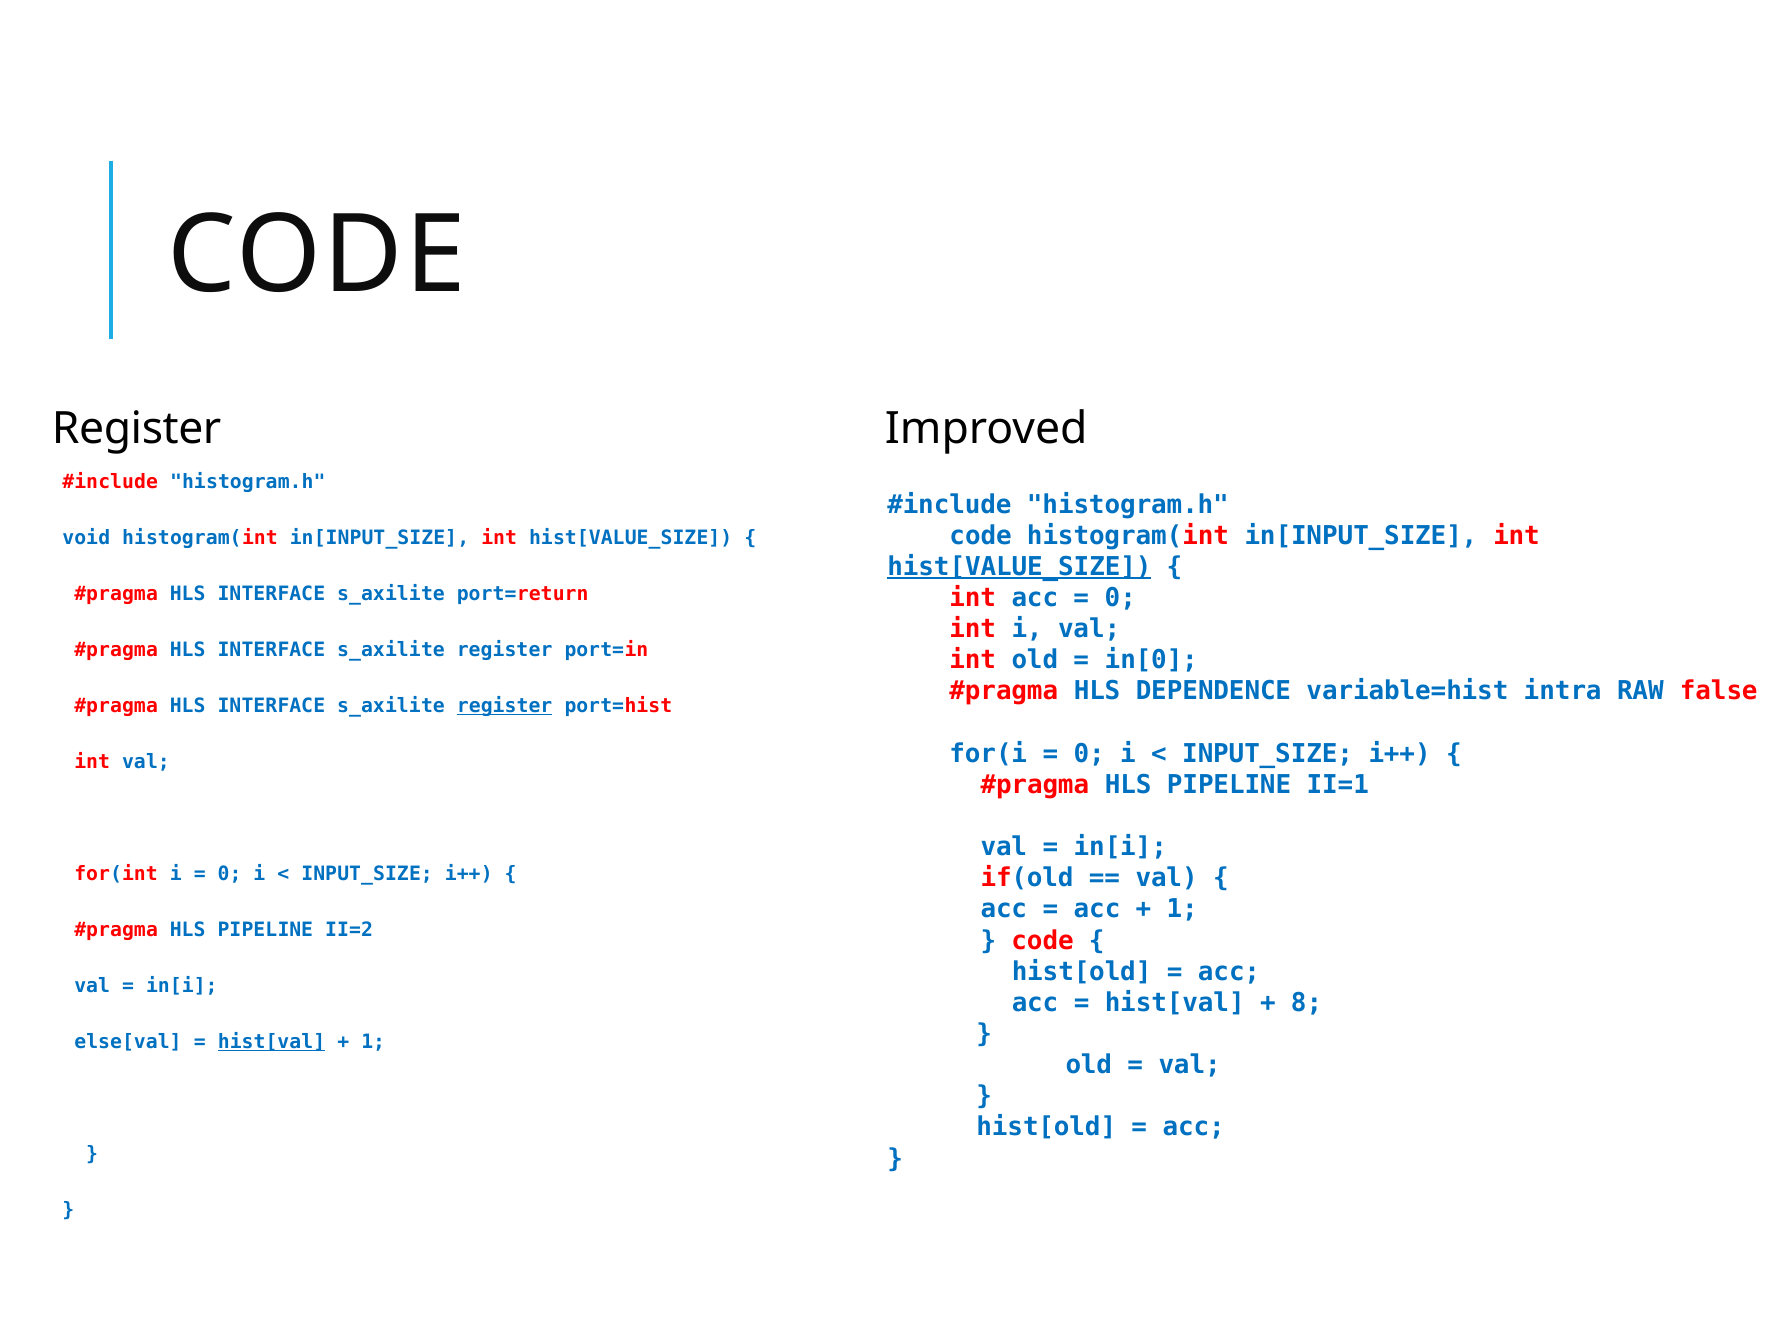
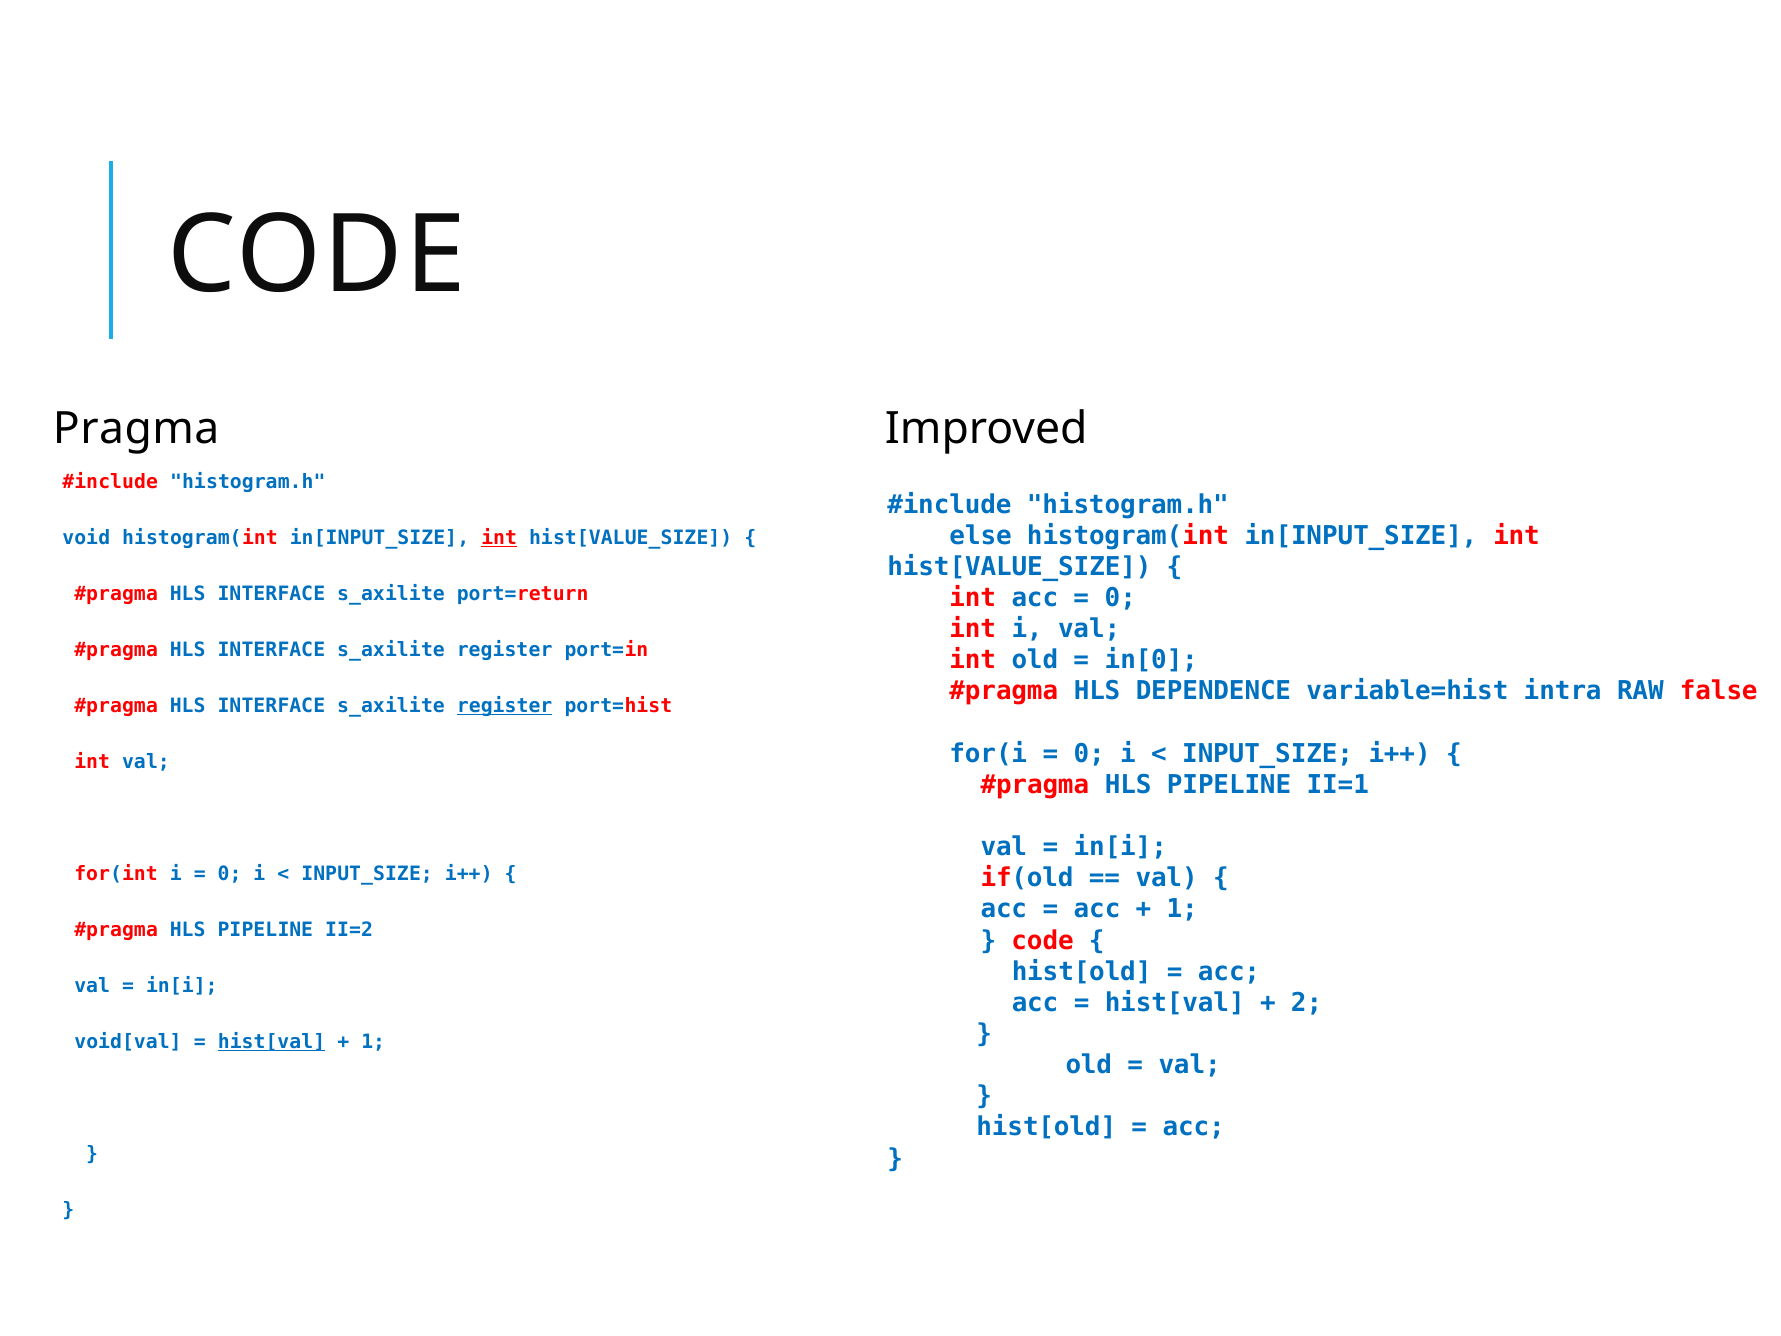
Register: Register -> Pragma (136, 429)
code: code -> else (981, 536)
int underline: none -> present (499, 538)
hist[VALUE_SIZE underline: present -> none (1019, 567)
8: 8 -> 2 (1307, 1003)
else[val: else[val -> void[val (128, 1042)
